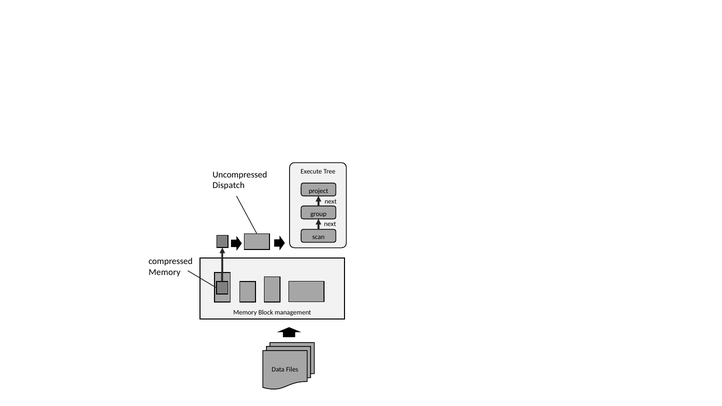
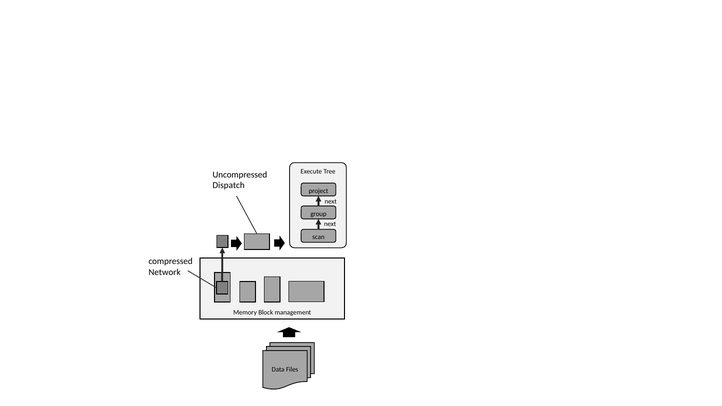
Memory: Memory -> Network (165, 272)
